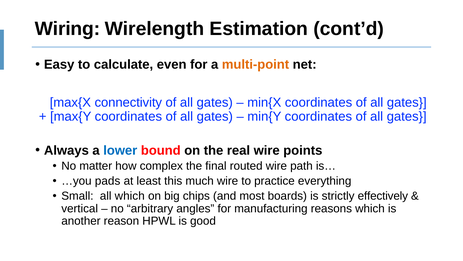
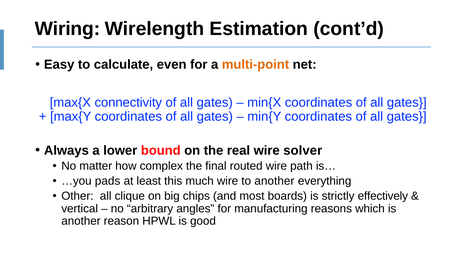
lower colour: blue -> black (120, 150)
points: points -> solver (303, 150)
to practice: practice -> another (274, 181)
Small: Small -> Other (77, 196)
all which: which -> clique (130, 196)
